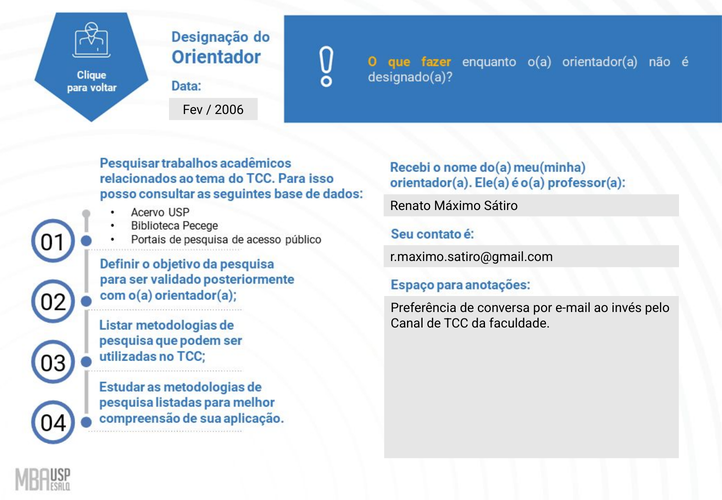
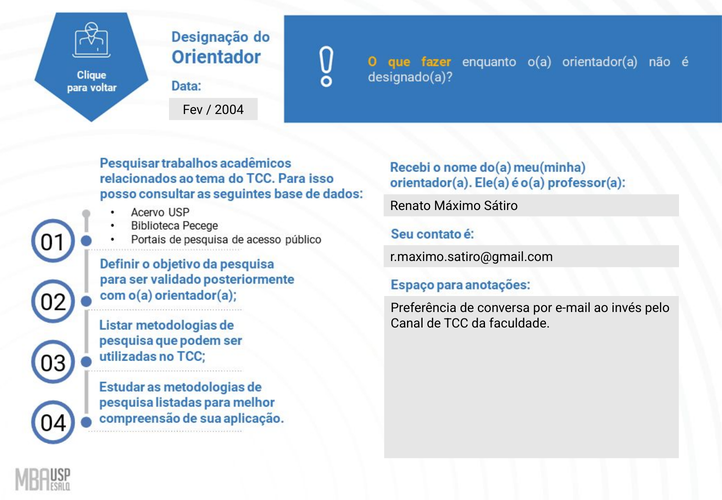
2006: 2006 -> 2004 (229, 110)
